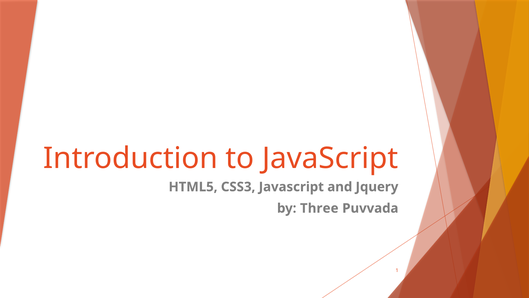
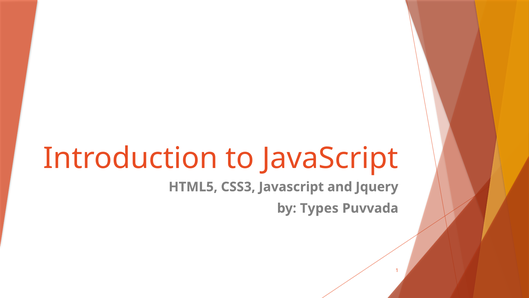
Three: Three -> Types (319, 208)
